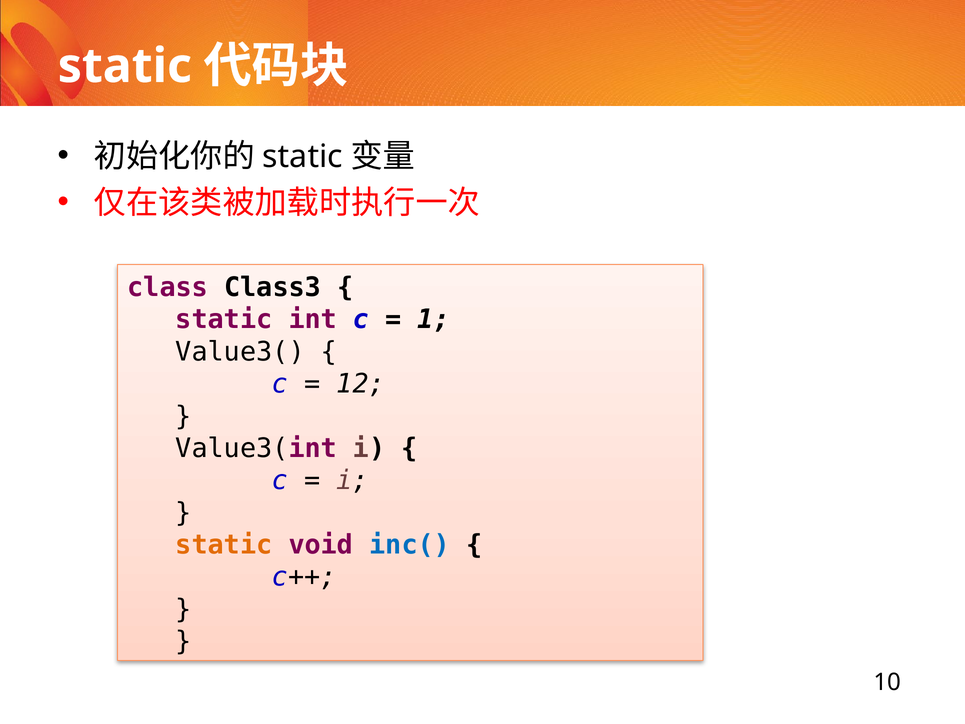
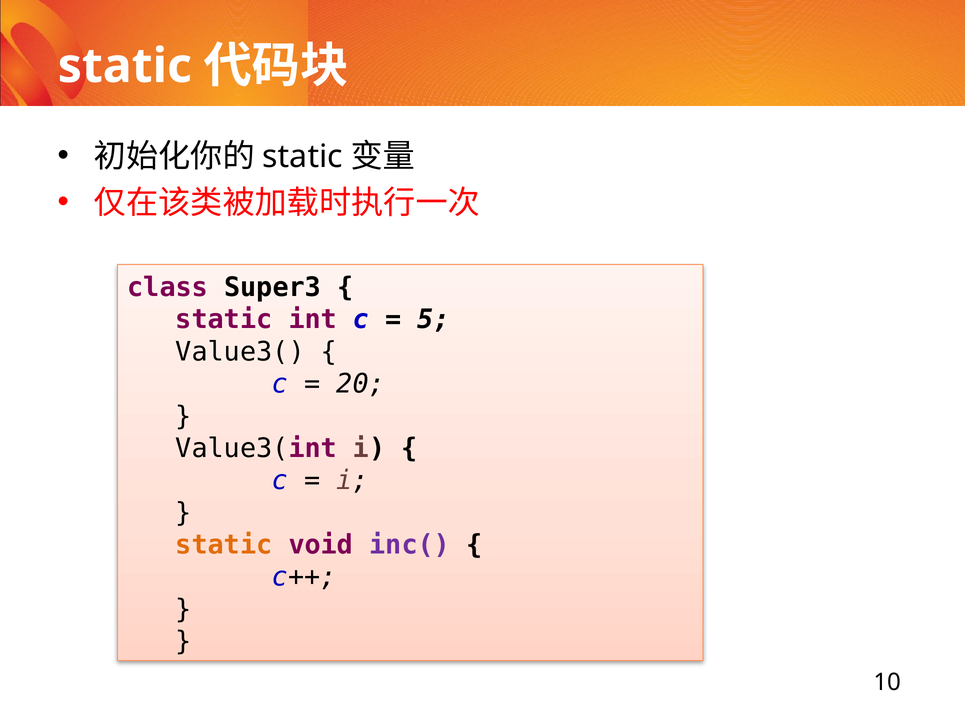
Class3: Class3 -> Super3 (273, 287)
1: 1 -> 5 (434, 319)
12: 12 -> 20 (361, 384)
inc( colour: blue -> purple (410, 545)
